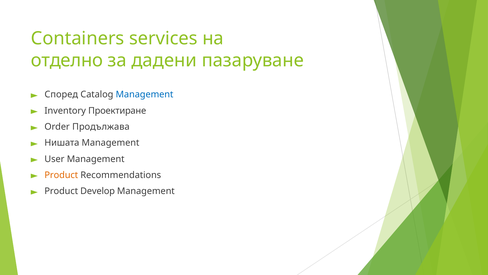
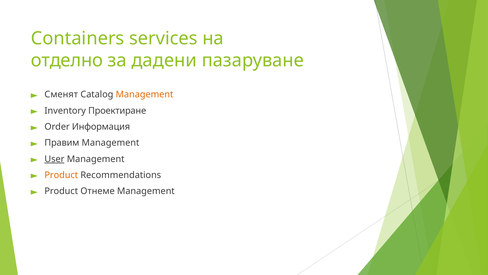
Според: Според -> Сменят (61, 94)
Management colour: blue -> orange (145, 94)
Продължава: Продължава -> Информация (101, 127)
Нишата: Нишата -> Правим (62, 143)
User underline: none -> present (54, 159)
Develop: Develop -> Отнеме (98, 191)
